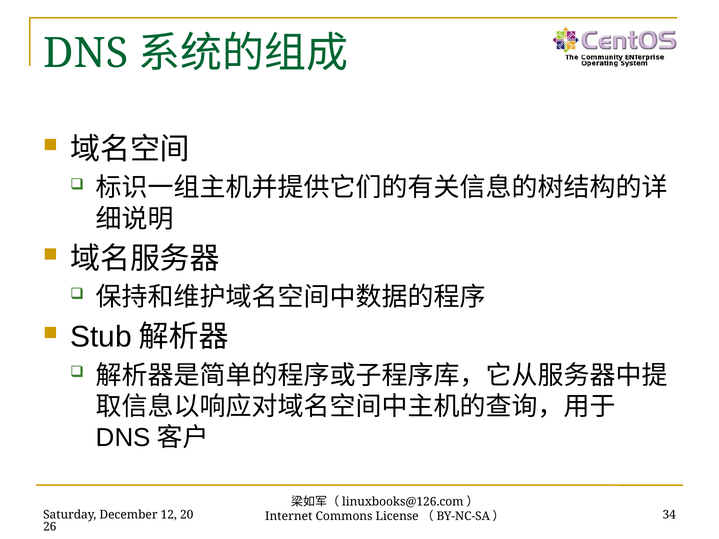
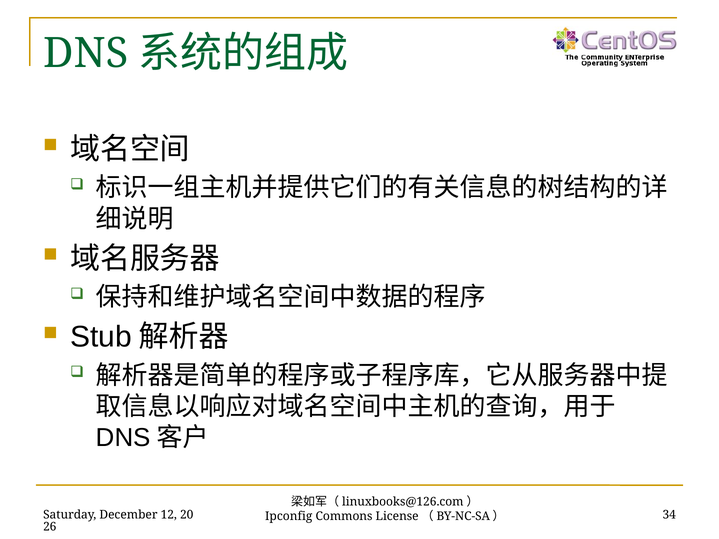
Internet: Internet -> Ipconfig (289, 516)
